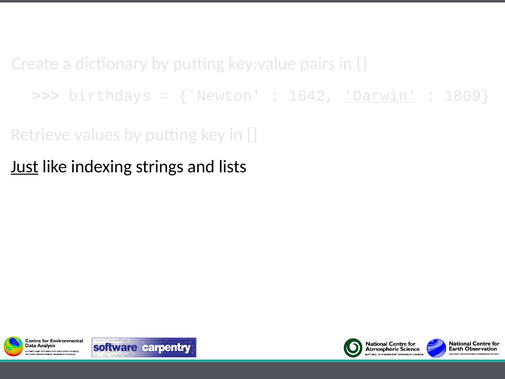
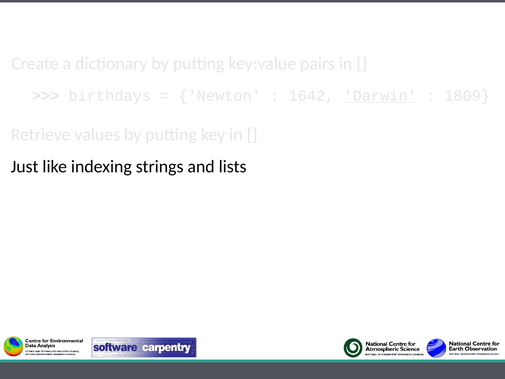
Just underline: present -> none (25, 166)
